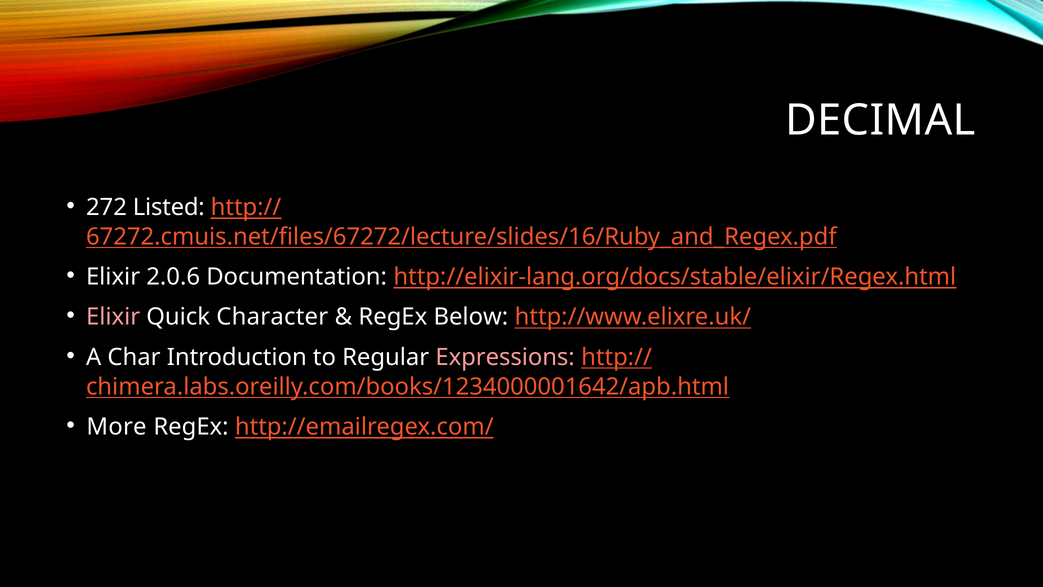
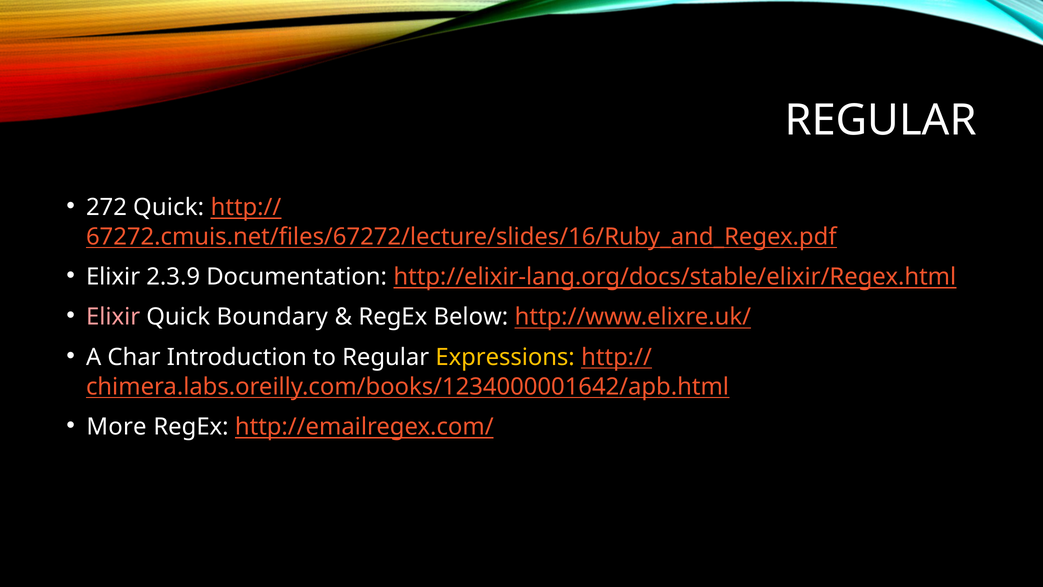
DECIMAL: DECIMAL -> REGULAR (881, 120)
272 Listed: Listed -> Quick (169, 207)
2.0.6: 2.0.6 -> 2.3.9 (173, 277)
Character: Character -> Boundary (272, 317)
Expressions colour: pink -> yellow (505, 357)
